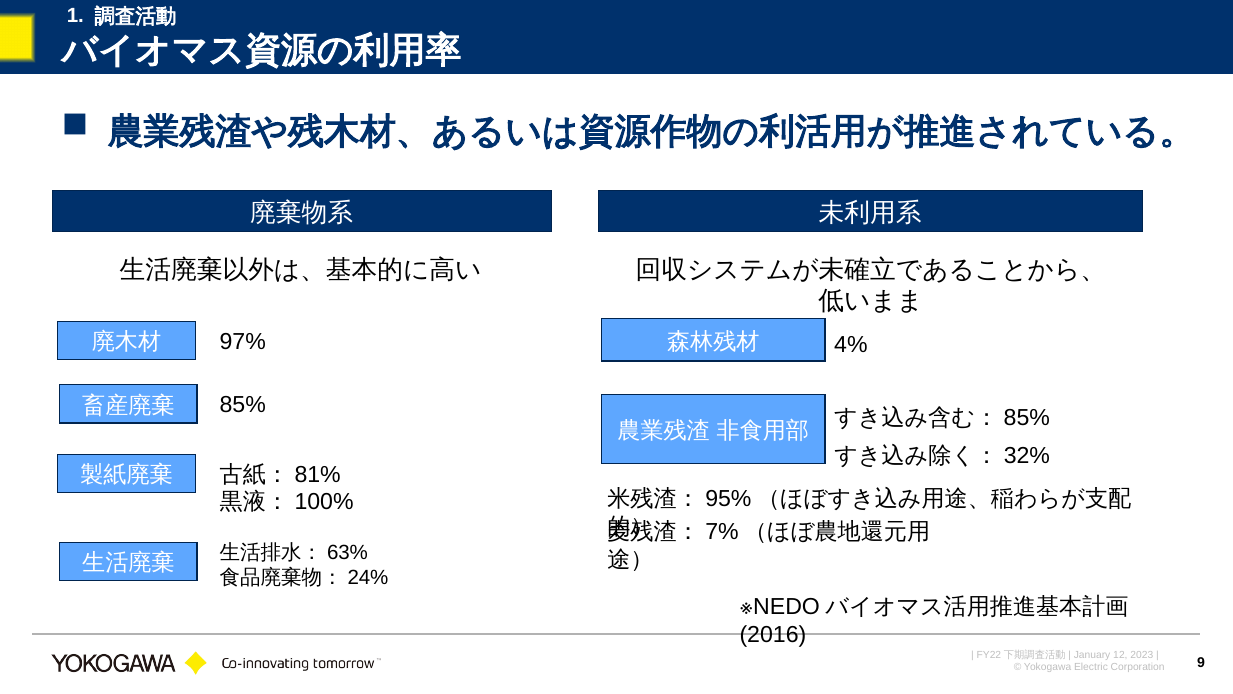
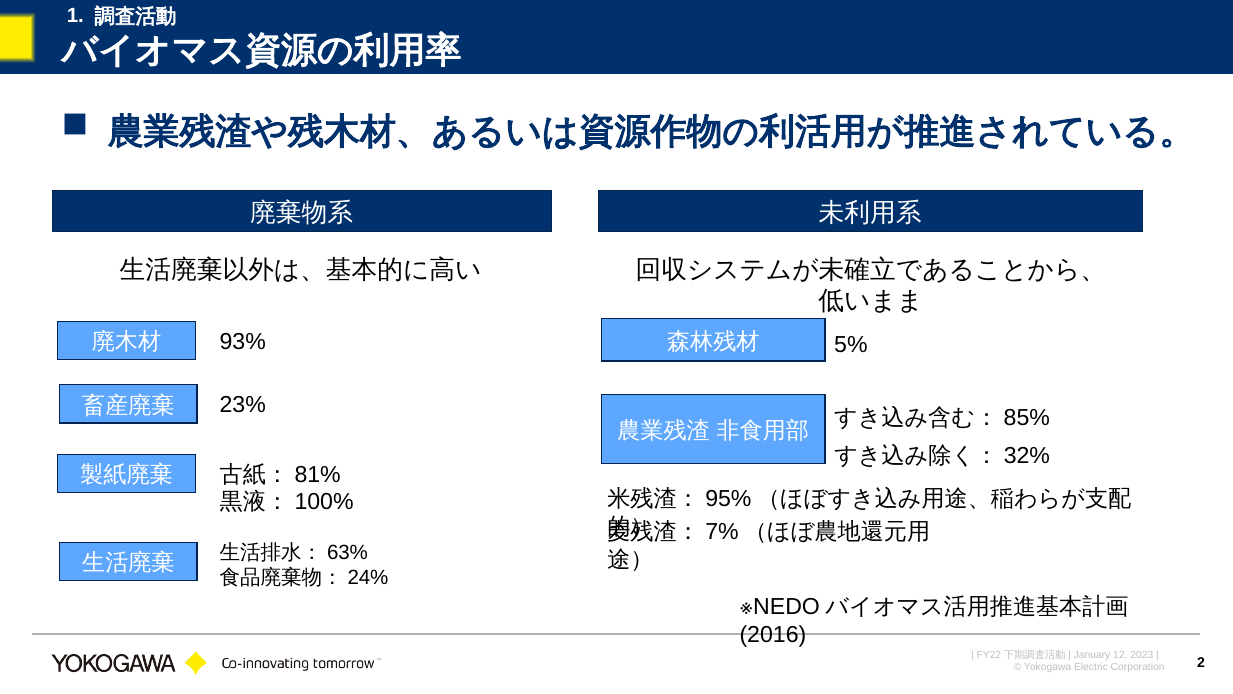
97%: 97% -> 93% (243, 342)
4%: 4% -> 5% (851, 345)
85%: 85% -> 23% (243, 404)
9: 9 -> 2 (1201, 662)
